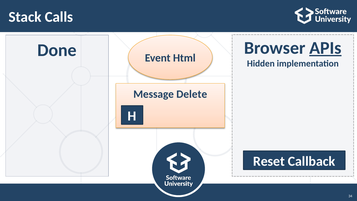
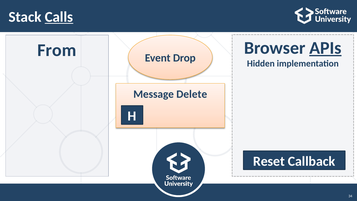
Calls underline: none -> present (59, 17)
Done: Done -> From (57, 50)
Html: Html -> Drop (184, 58)
